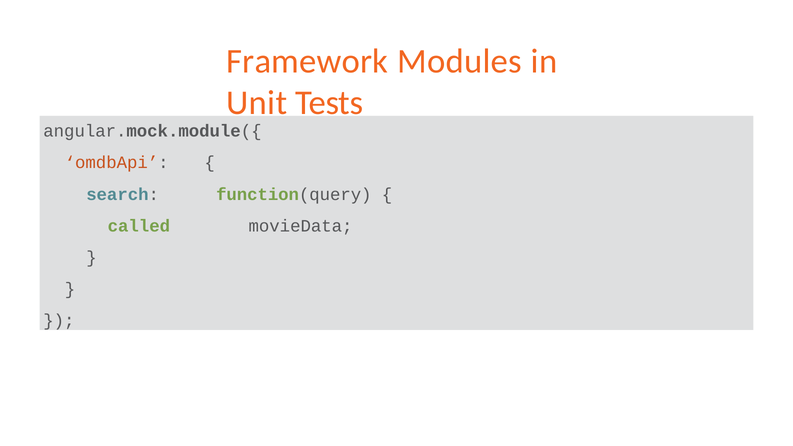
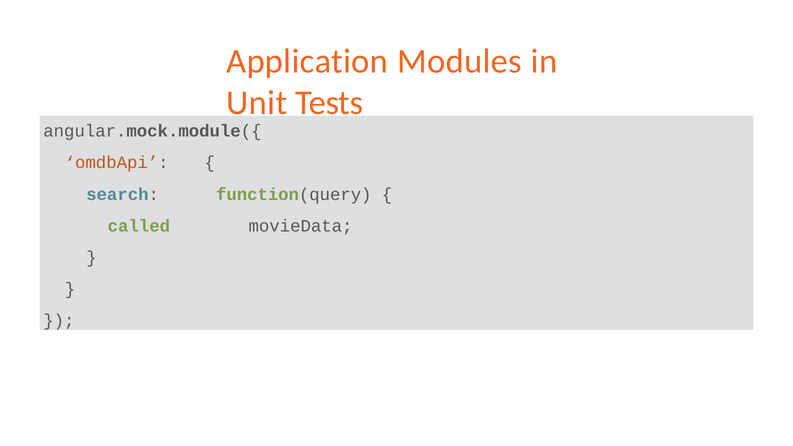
Framework: Framework -> Application (307, 61)
